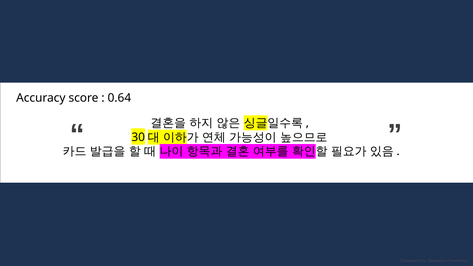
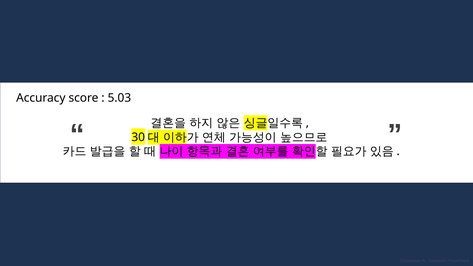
0.64: 0.64 -> 5.03 (119, 98)
